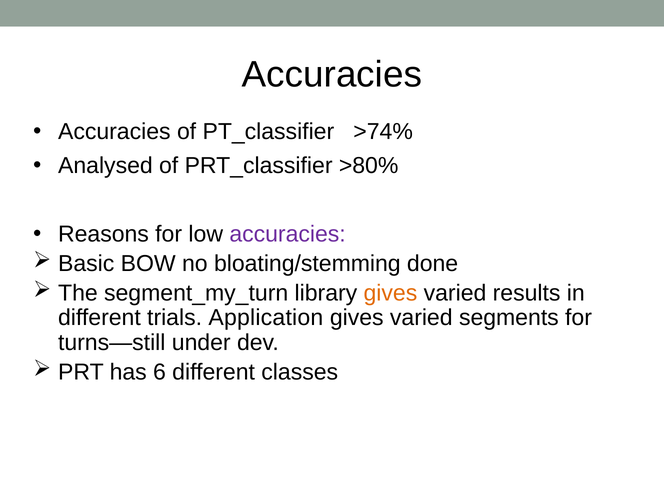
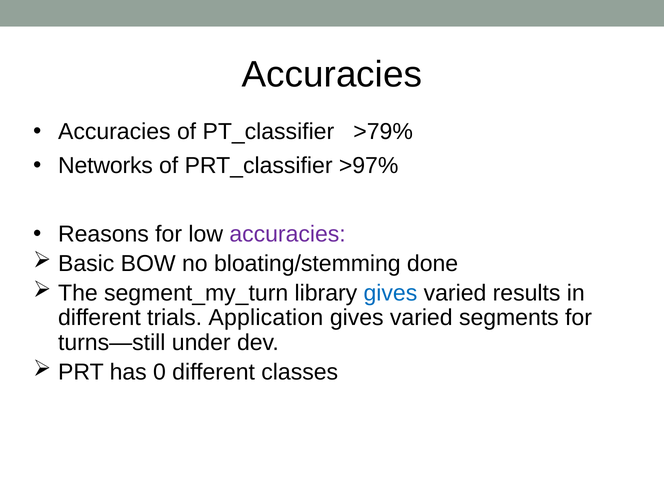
>74%: >74% -> >79% (383, 132)
Analysed: Analysed -> Networks (106, 166)
>80%: >80% -> >97% (369, 166)
gives colour: orange -> blue (390, 293)
6: 6 -> 0 (160, 372)
